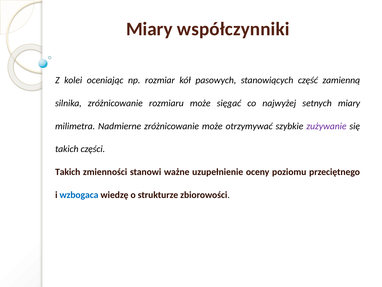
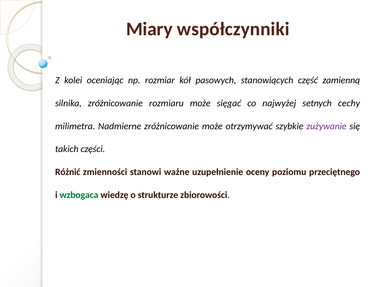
setnych miary: miary -> cechy (349, 103)
Takich: Takich -> Różnić (68, 172)
wzbogaca colour: blue -> green (79, 195)
